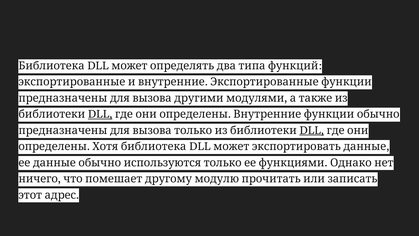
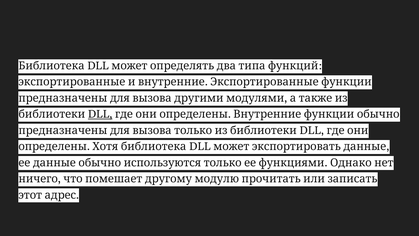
DLL underline: present -> none (312, 130)
